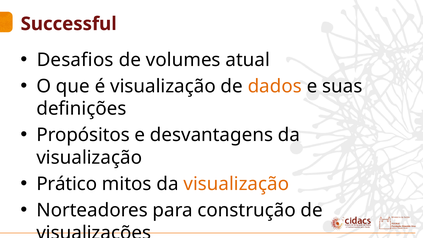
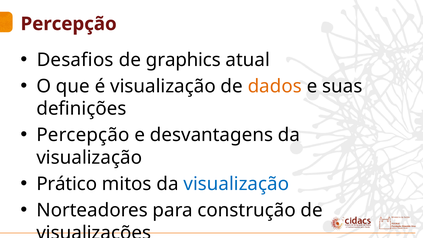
Successful: Successful -> Percepção (69, 24)
volumes: volumes -> graphics (183, 60)
Propósitos: Propósitos -> Percepção (83, 135)
visualização colour: orange -> blue (236, 184)
